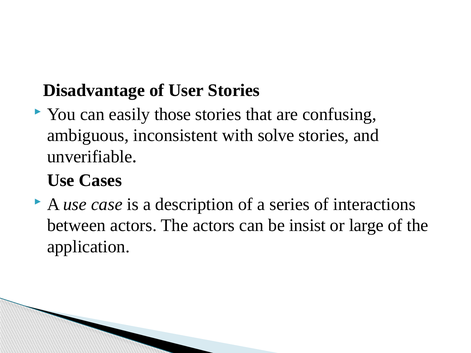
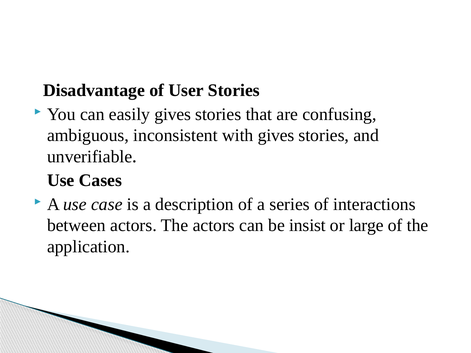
easily those: those -> gives (173, 114)
with solve: solve -> gives (276, 136)
